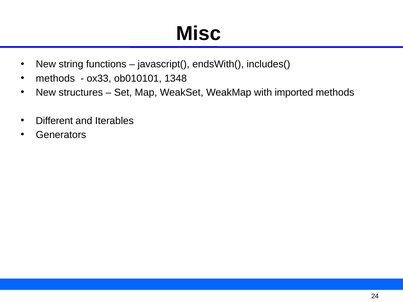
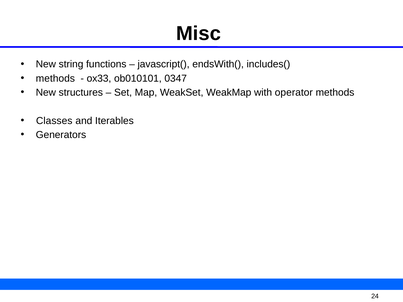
1348: 1348 -> 0347 (176, 78)
imported: imported -> operator (294, 93)
Different: Different -> Classes (54, 121)
